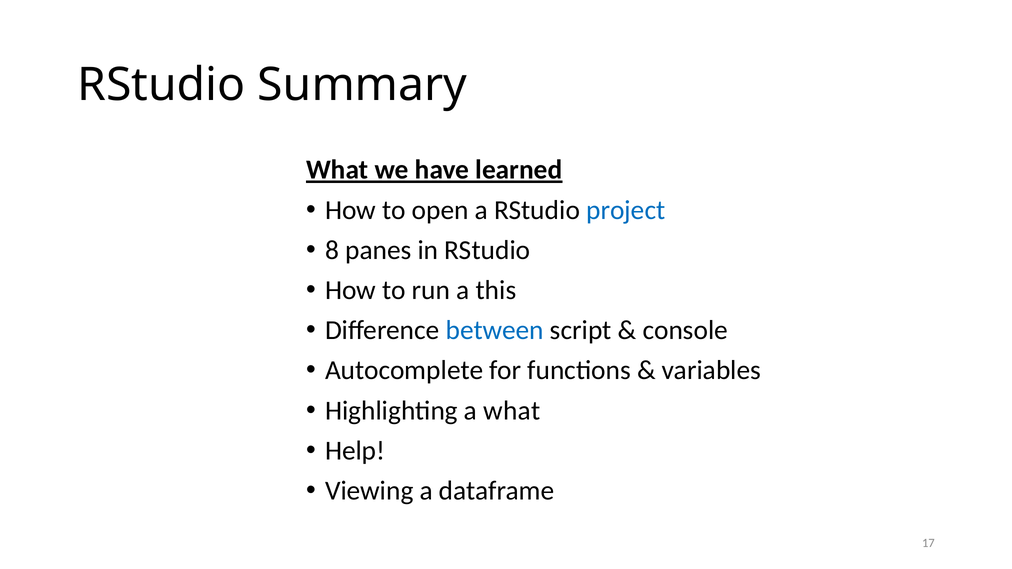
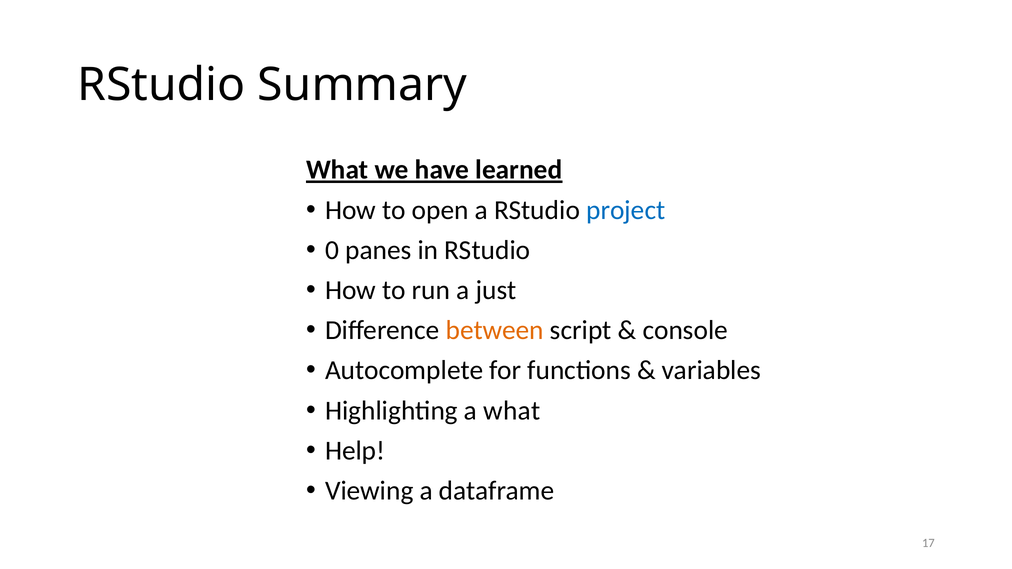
8: 8 -> 0 (332, 250)
this: this -> just (496, 290)
between colour: blue -> orange (495, 330)
